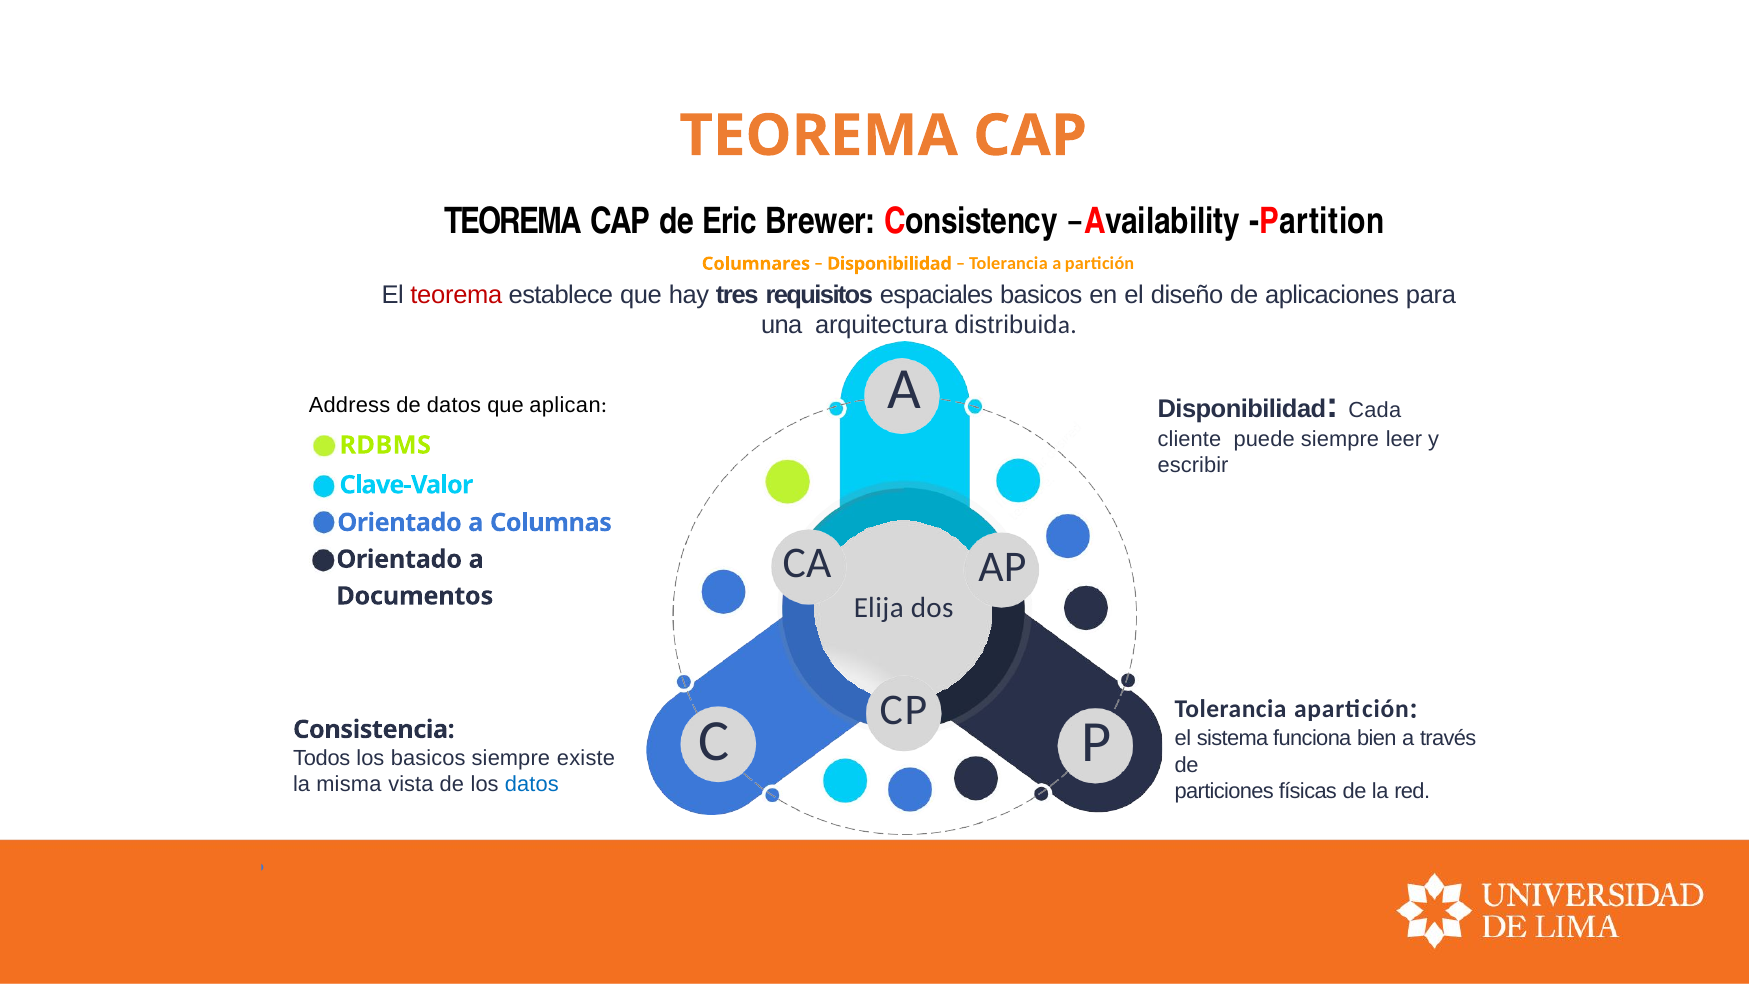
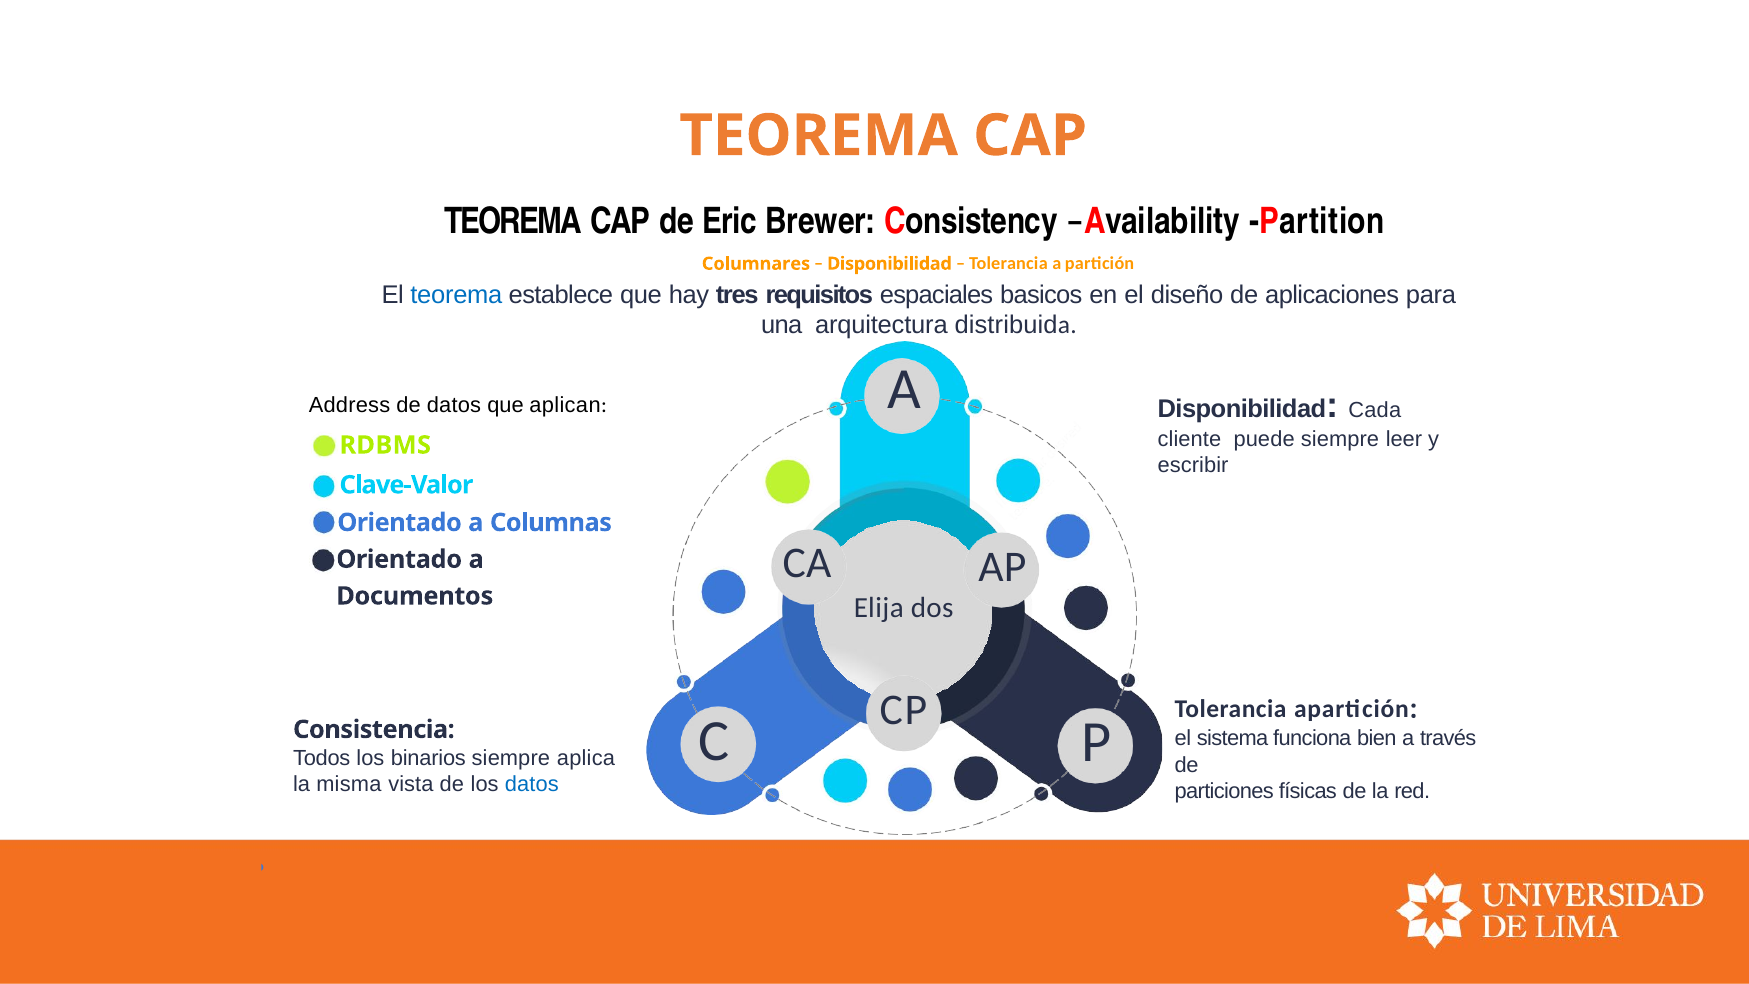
teorema colour: red -> blue (456, 295)
los basicos: basicos -> binarios (428, 758)
existe: existe -> aplica (586, 758)
